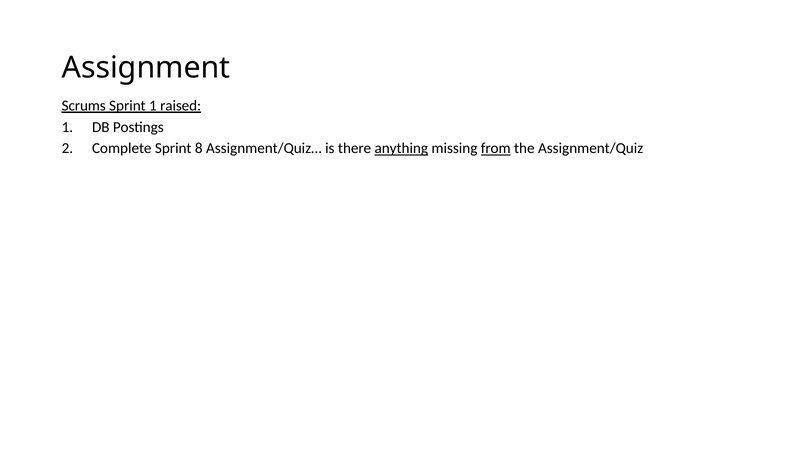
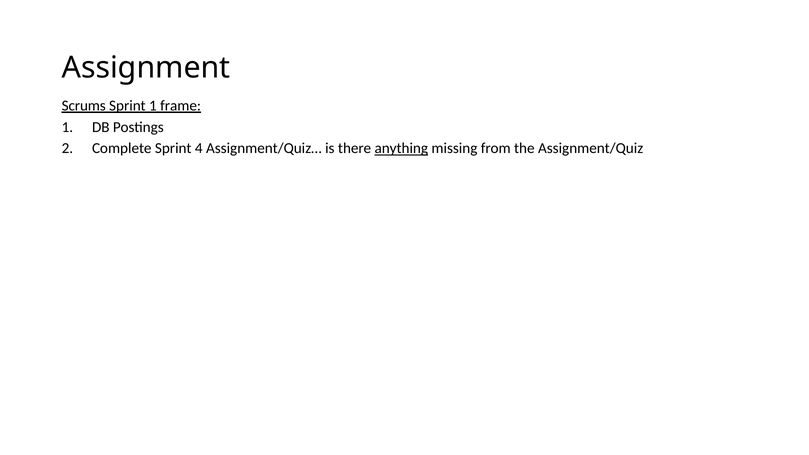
raised: raised -> frame (181, 106)
8: 8 -> 4 (199, 148)
from underline: present -> none (496, 148)
